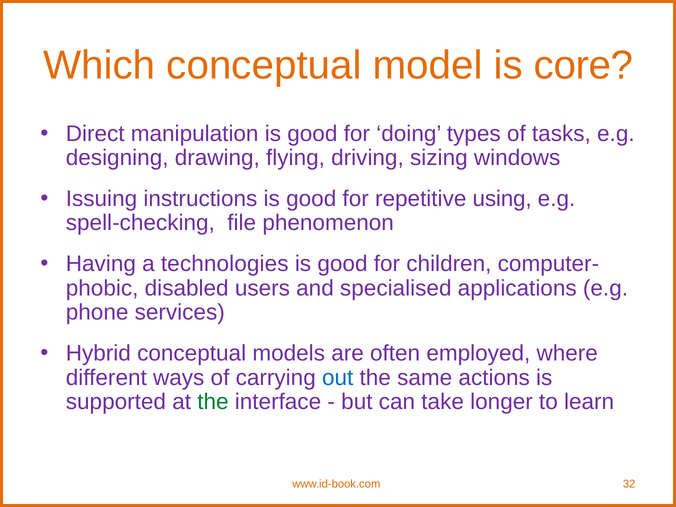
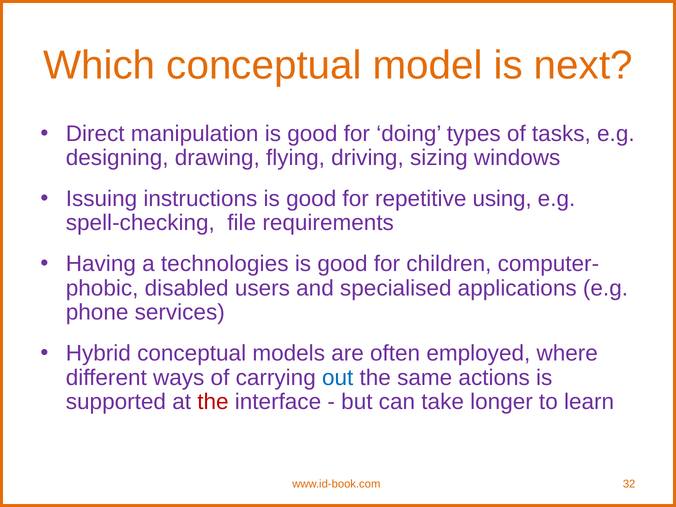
core: core -> next (583, 65)
phenomenon: phenomenon -> requirements (328, 223)
the colour: green -> red (213, 402)
